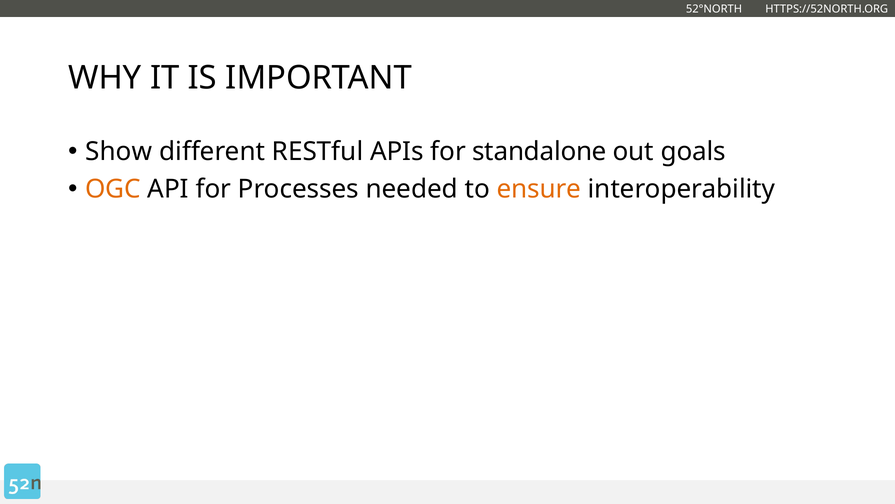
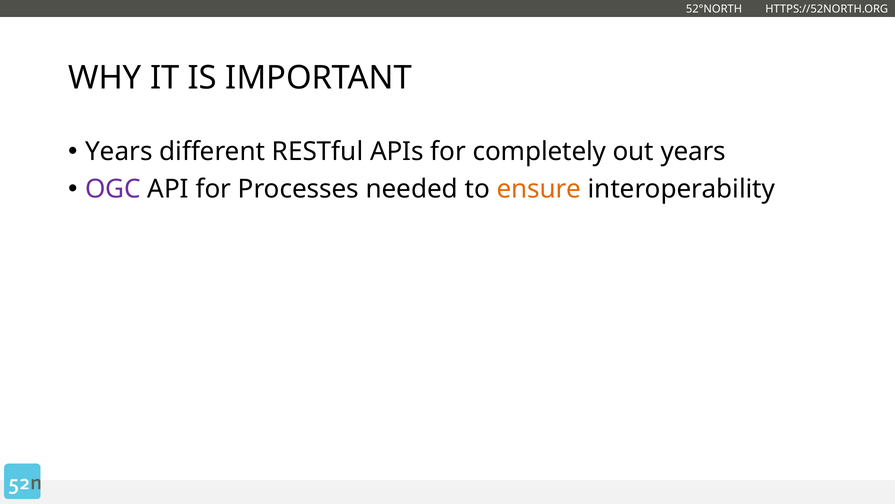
Show: Show -> Years (119, 151)
standalone: standalone -> completely (539, 151)
out goals: goals -> years (693, 151)
OGC colour: orange -> purple (113, 189)
